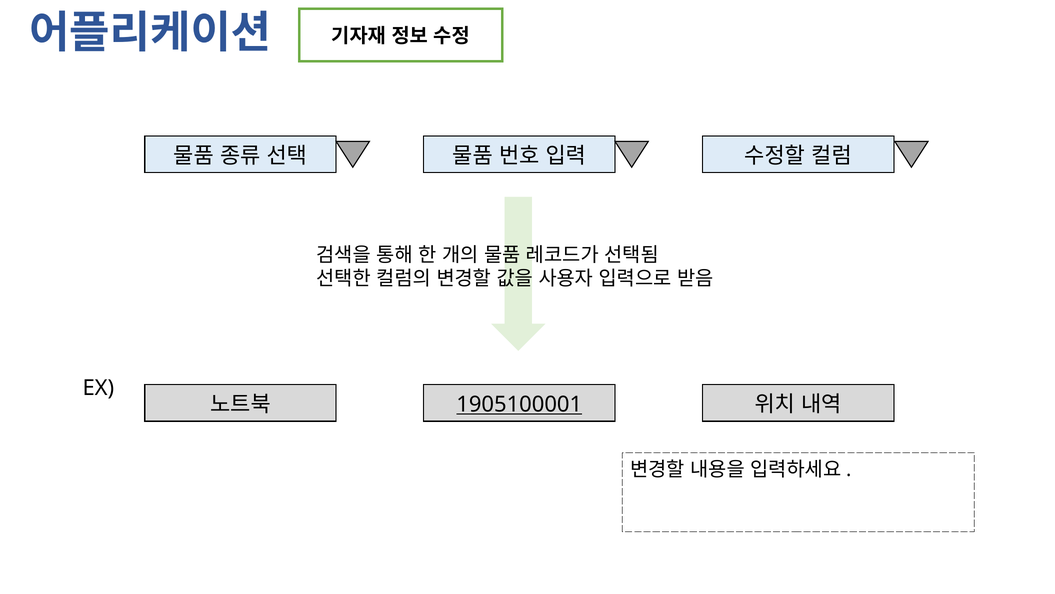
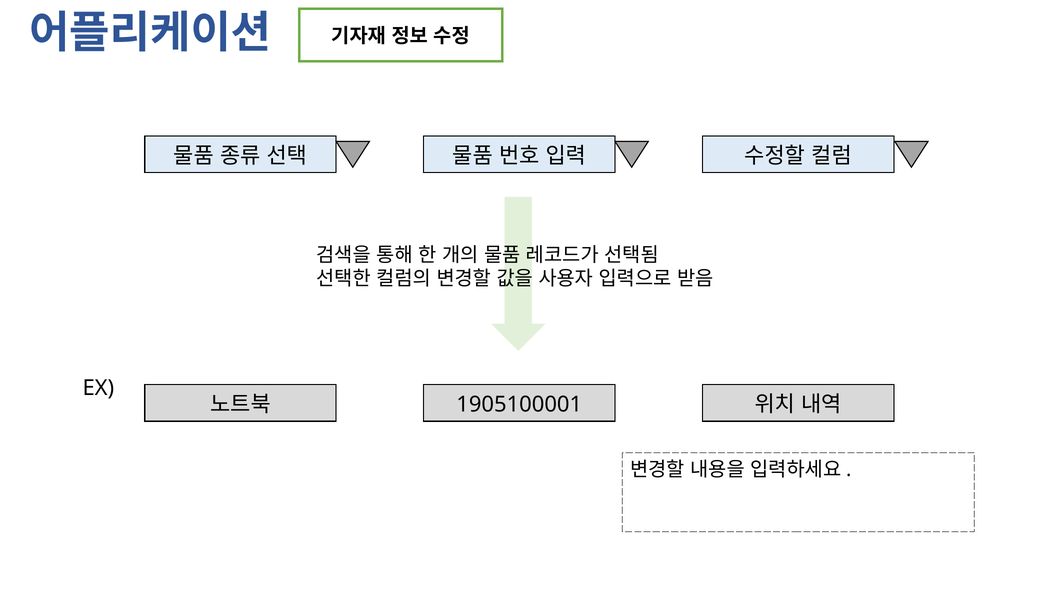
1905100001 underline: present -> none (519, 404)
